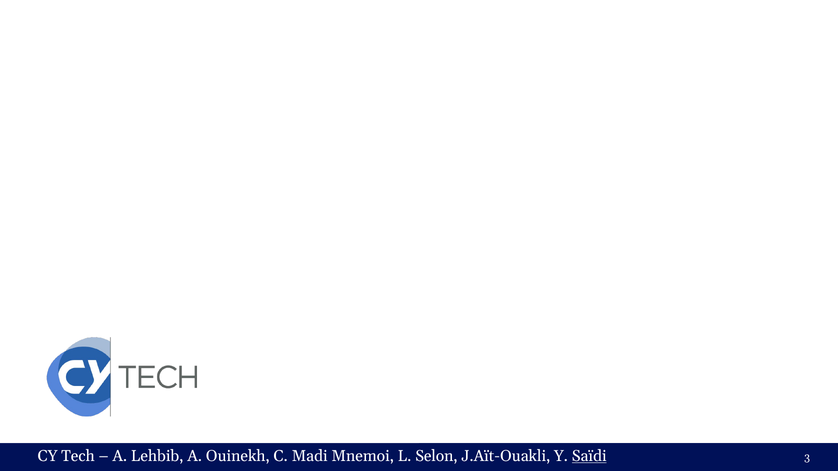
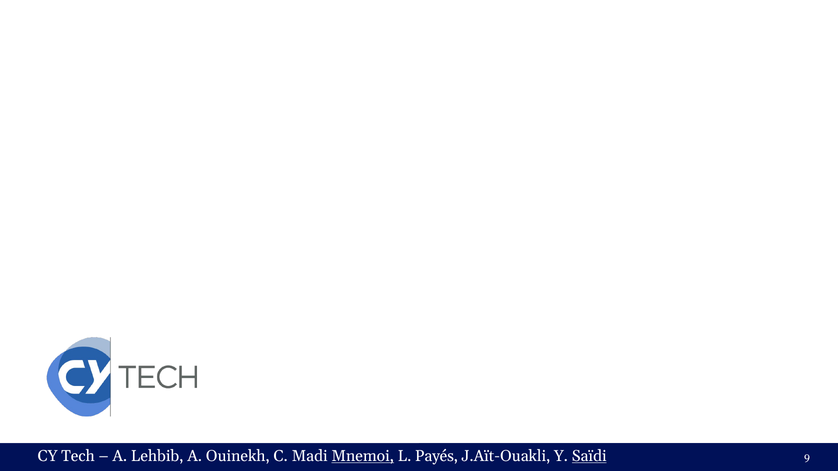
Mnemoi underline: none -> present (363, 456)
Selon: Selon -> Payés (436, 456)
3: 3 -> 9 (807, 458)
